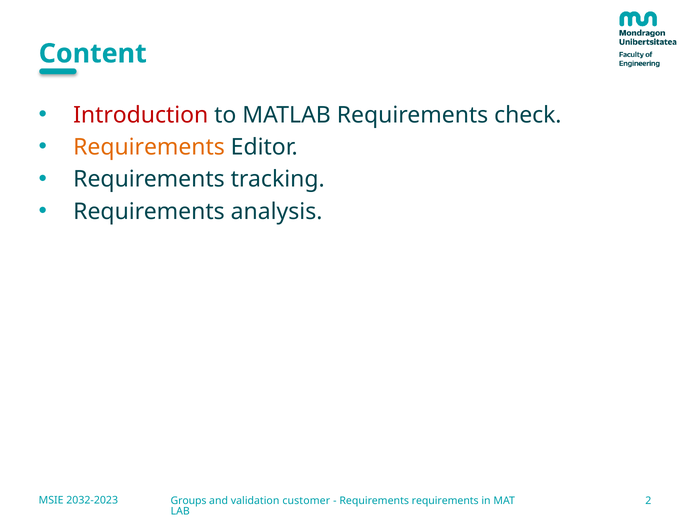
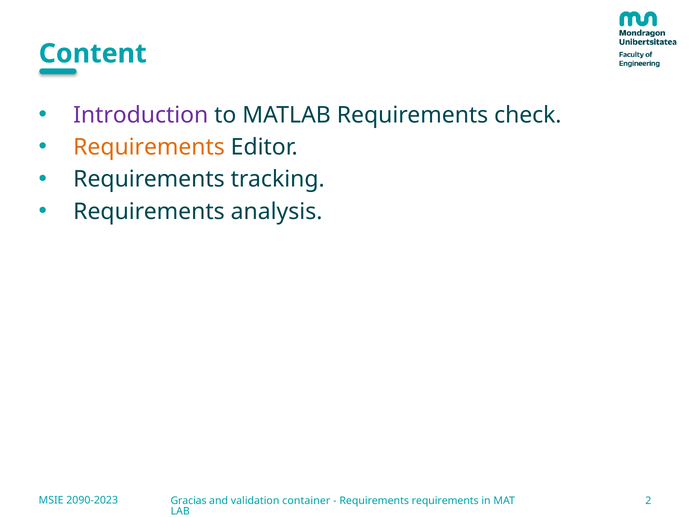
Introduction colour: red -> purple (141, 115)
2032-2023: 2032-2023 -> 2090-2023 (92, 501)
Groups: Groups -> Gracias (189, 501)
customer: customer -> container (306, 501)
